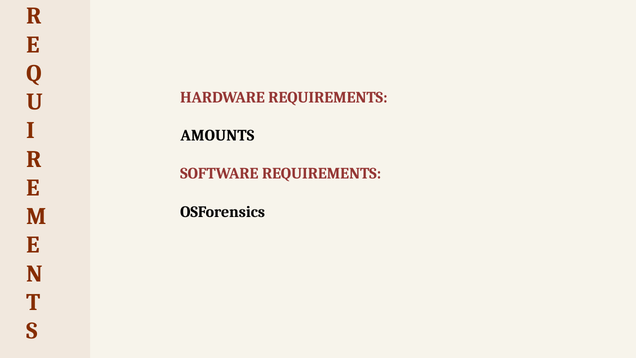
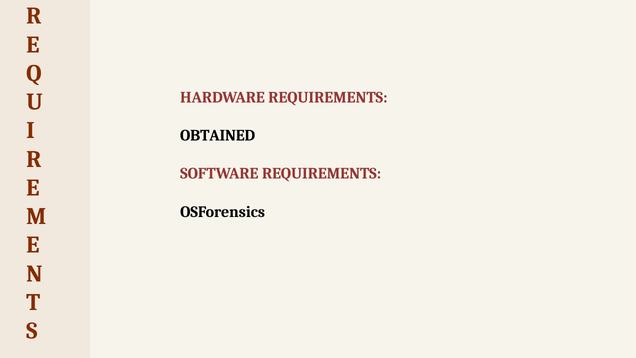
AMOUNTS: AMOUNTS -> OBTAINED (218, 135)
